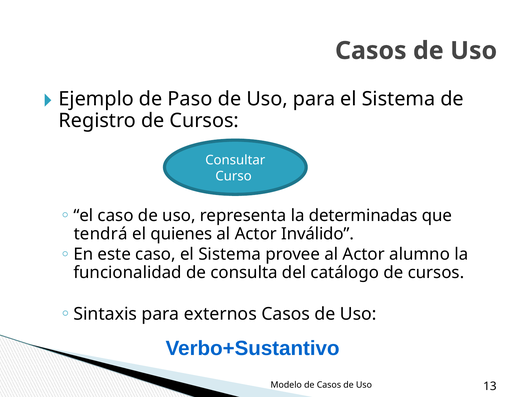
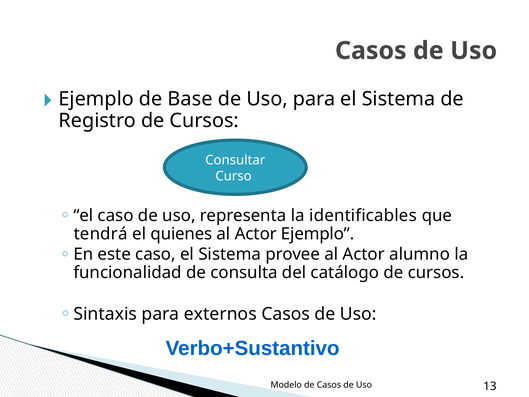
Paso: Paso -> Base (190, 99)
determinadas: determinadas -> identificables (363, 216)
Actor Inválido: Inválido -> Ejemplo (318, 234)
